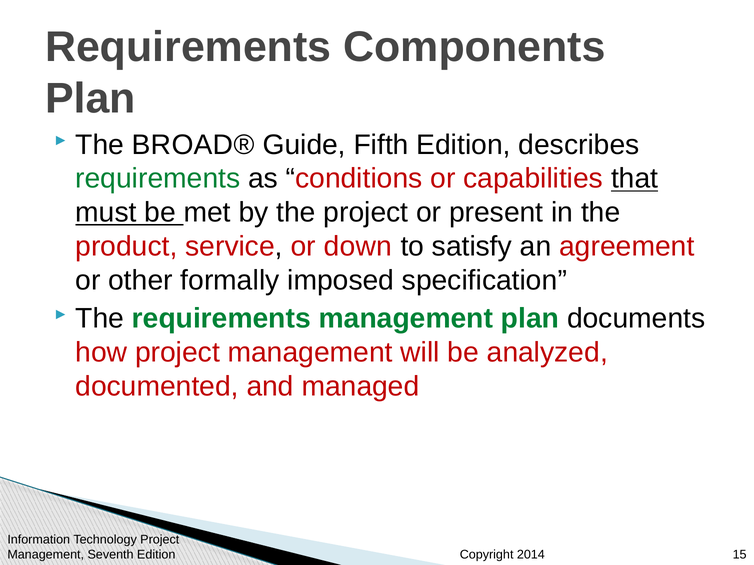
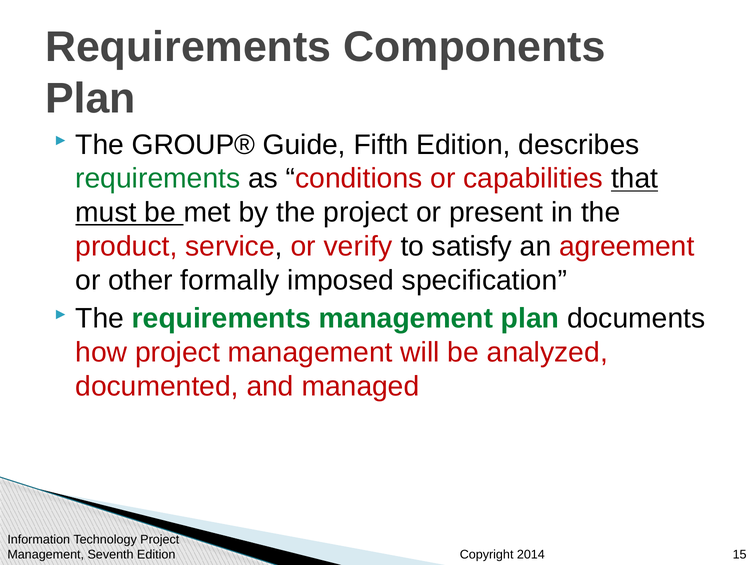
BROAD®: BROAD® -> GROUP® (193, 145)
down: down -> verify (358, 247)
